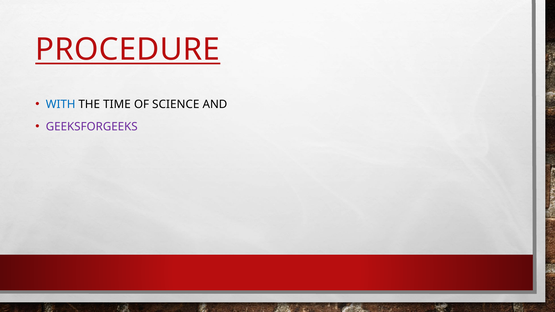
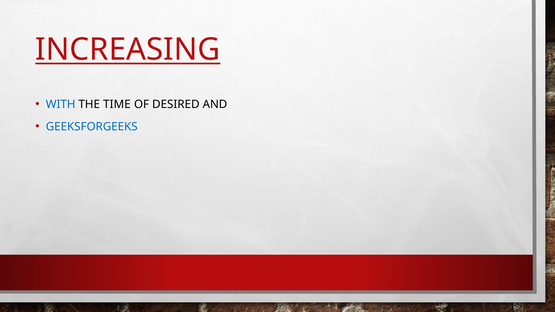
PROCEDURE: PROCEDURE -> INCREASING (128, 49)
SCIENCE: SCIENCE -> DESIRED (176, 104)
GEEKSFORGEEKS colour: purple -> blue (92, 127)
